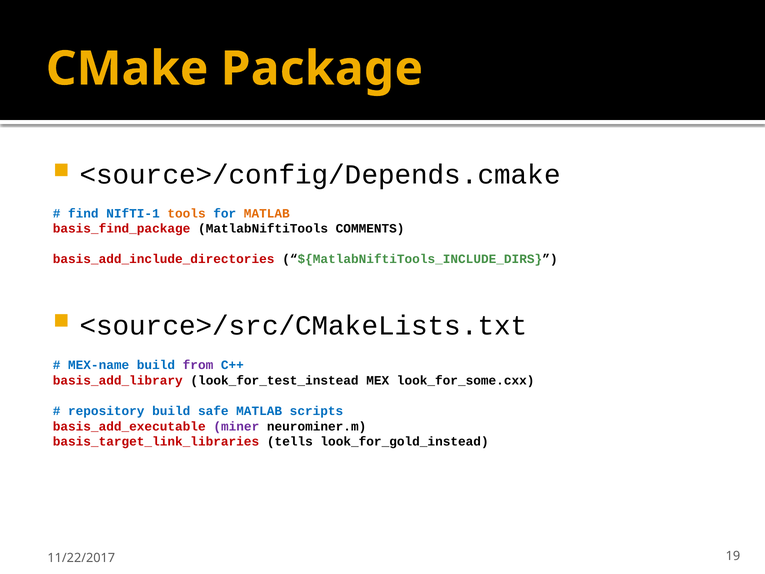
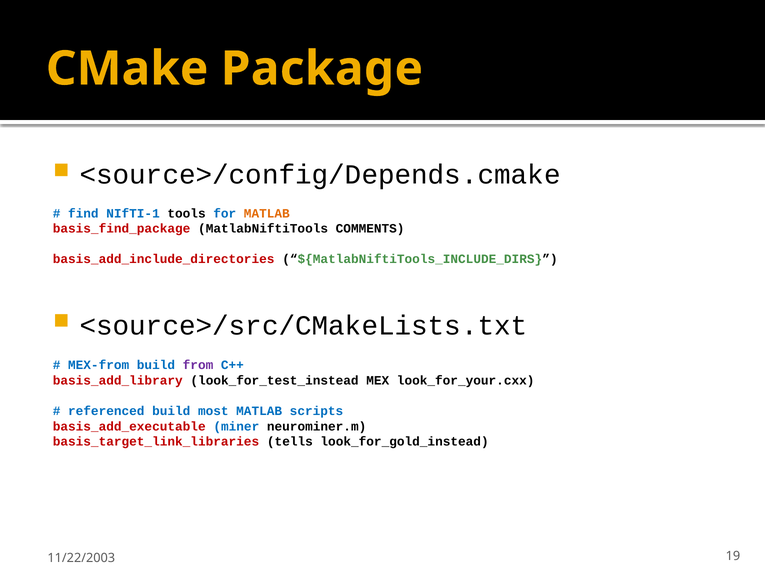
tools colour: orange -> black (187, 213)
MEX-name: MEX-name -> MEX-from (99, 365)
look_for_some.cxx: look_for_some.cxx -> look_for_your.cxx (466, 380)
repository: repository -> referenced (106, 411)
safe: safe -> most (213, 411)
miner colour: purple -> blue (236, 426)
11/22/2017: 11/22/2017 -> 11/22/2003 (81, 558)
